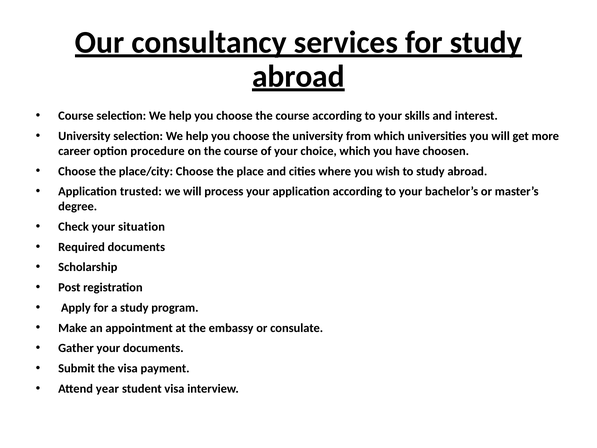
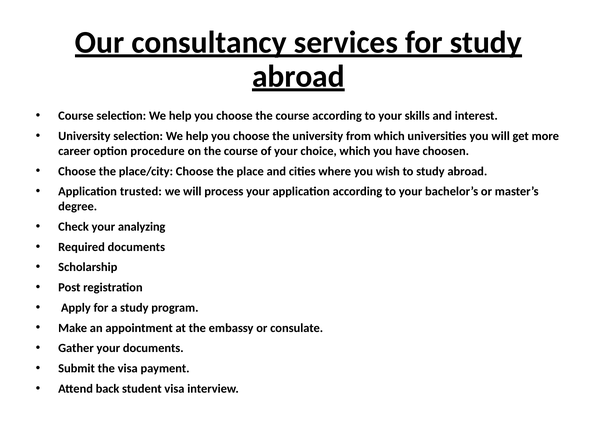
situation: situation -> analyzing (142, 227)
year: year -> back (108, 388)
